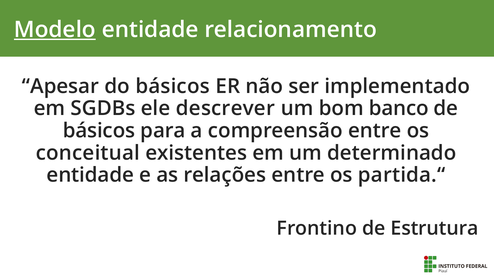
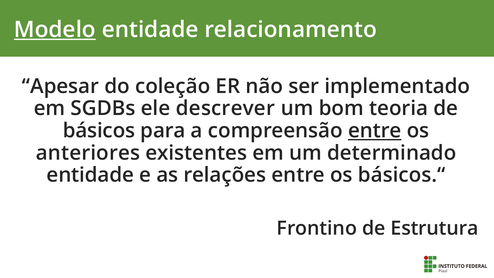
do básicos: básicos -> coleção (173, 86)
banco: banco -> teoria (399, 108)
entre underline: none -> present (375, 131)
conceitual: conceitual -> anteriores (88, 153)
partida.“: partida.“ -> básicos.“ (402, 175)
